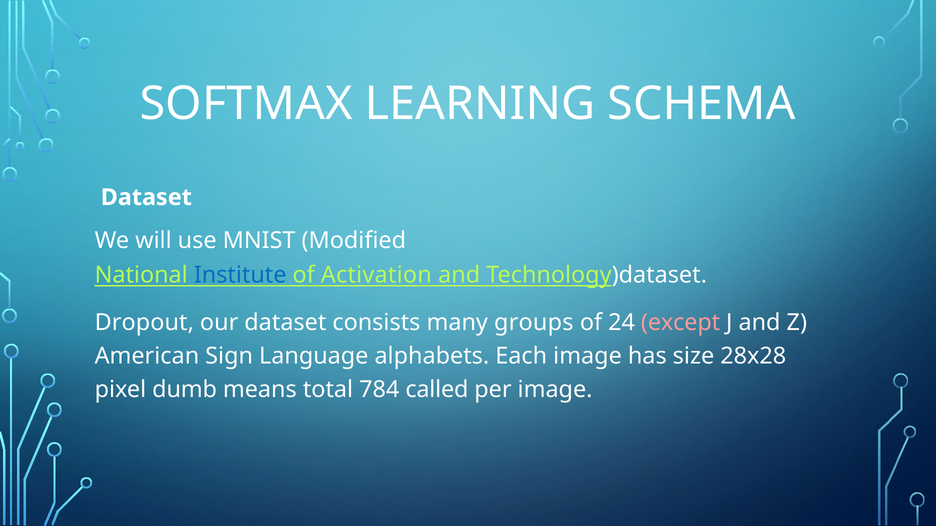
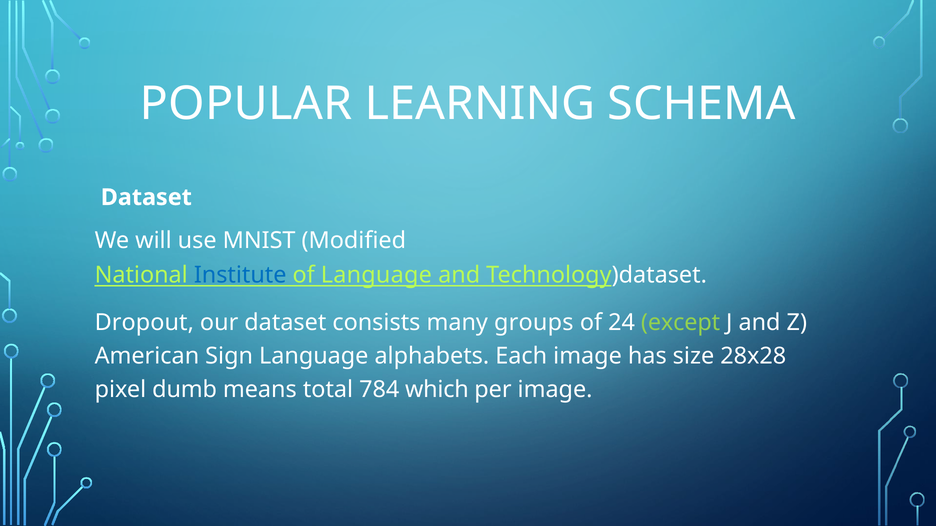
SOFTMAX: SOFTMAX -> POPULAR (246, 104)
of Activation: Activation -> Language (376, 275)
except colour: pink -> light green (681, 323)
called: called -> which (437, 390)
